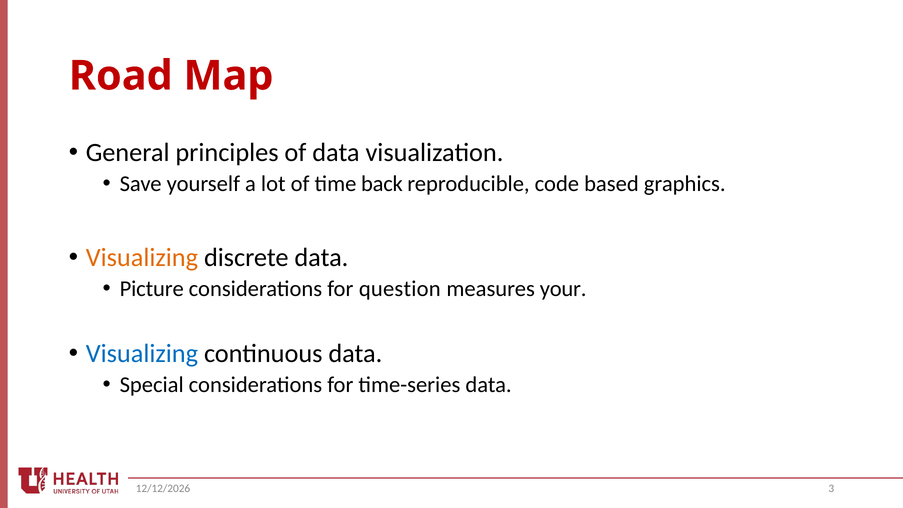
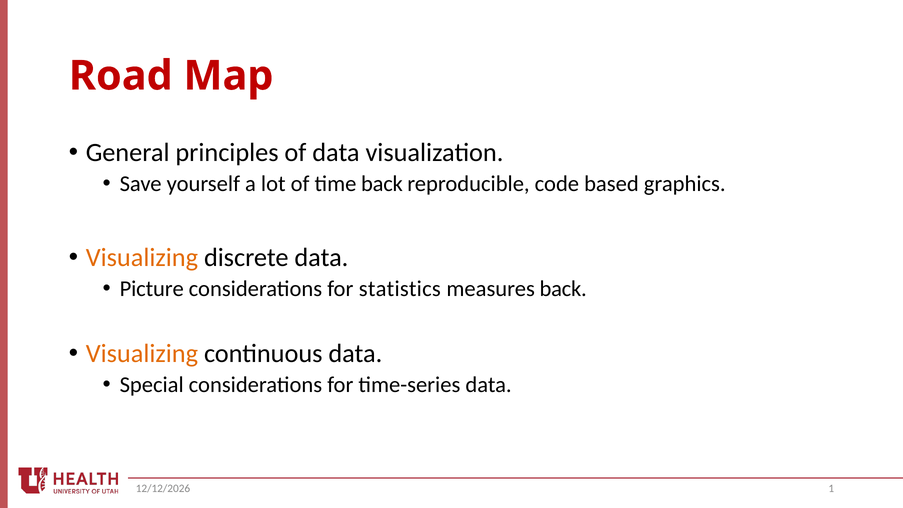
question: question -> statistics (400, 289)
measures your: your -> back (563, 289)
Visualizing colour: blue -> orange (142, 353)
3: 3 -> 1 (831, 488)
